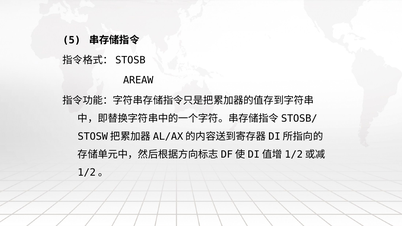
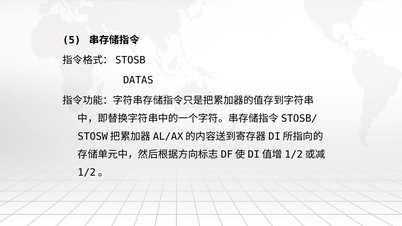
AREAW: AREAW -> DATAS (138, 80)
